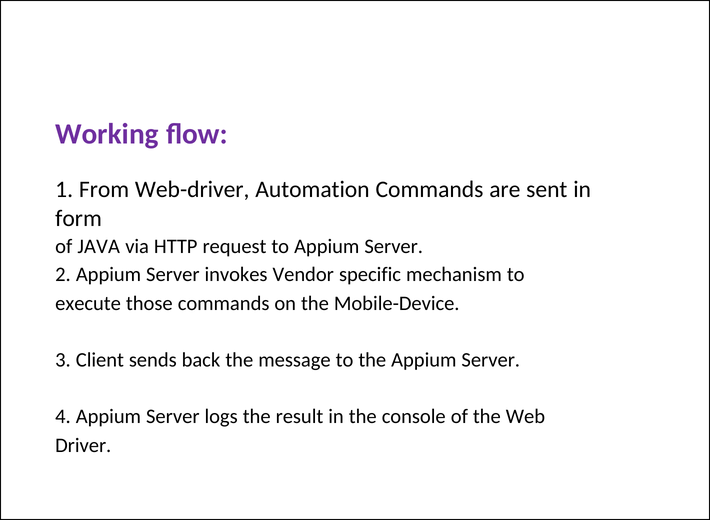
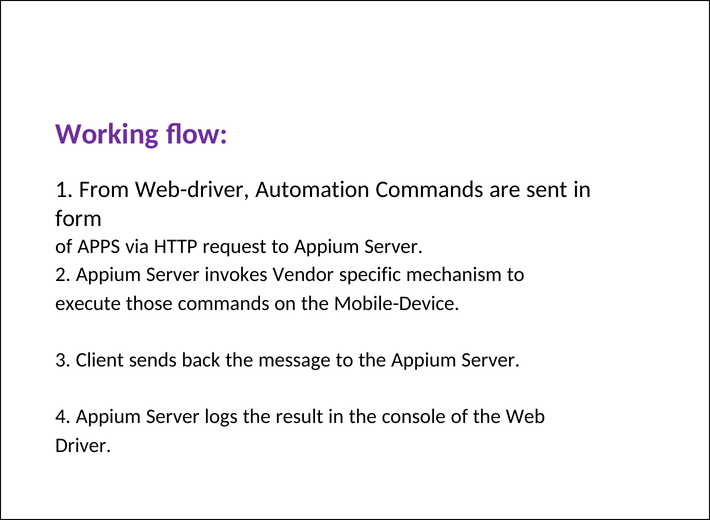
JAVA: JAVA -> APPS (99, 246)
